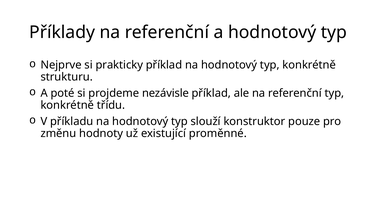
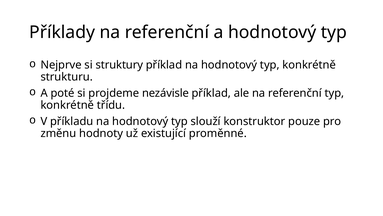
prakticky: prakticky -> struktury (119, 65)
